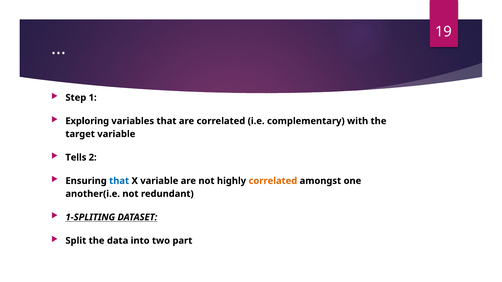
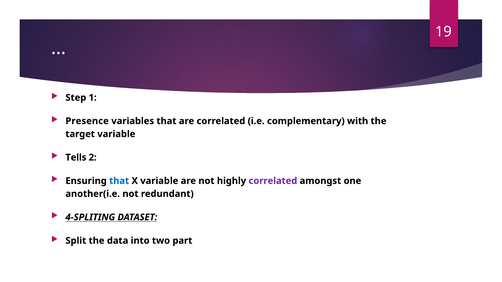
Exploring: Exploring -> Presence (87, 121)
correlated colour: orange -> purple (273, 181)
1-SPLITING: 1-SPLITING -> 4-SPLITING (90, 217)
